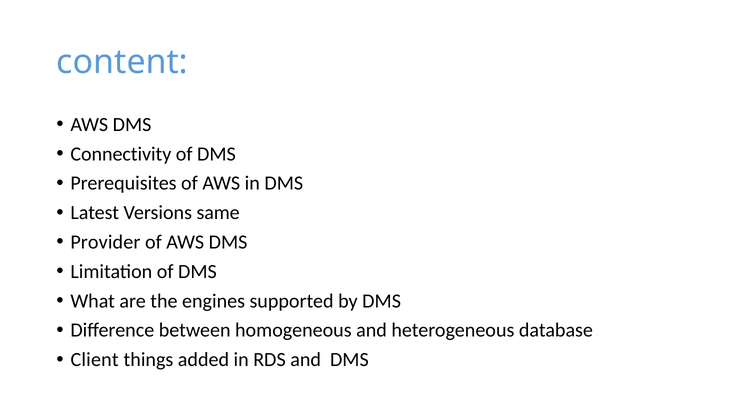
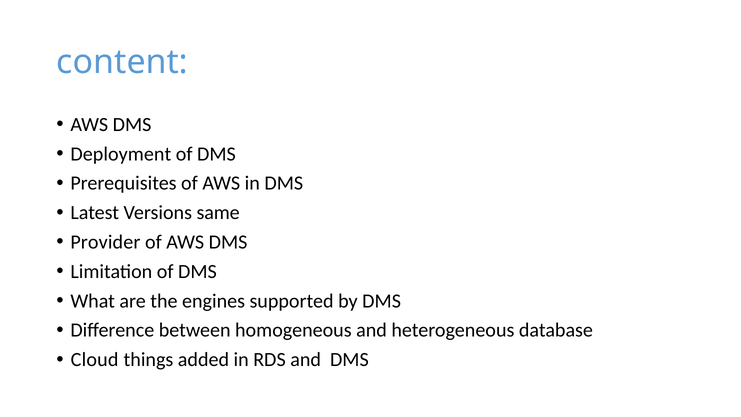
Connectivity: Connectivity -> Deployment (121, 154)
Client: Client -> Cloud (95, 360)
